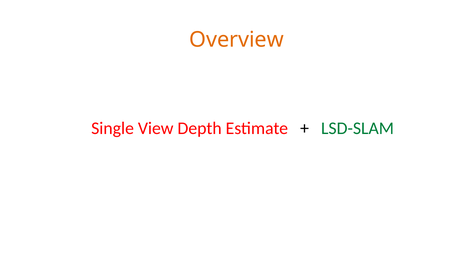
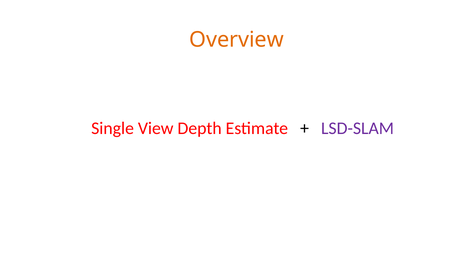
LSD-SLAM colour: green -> purple (357, 128)
